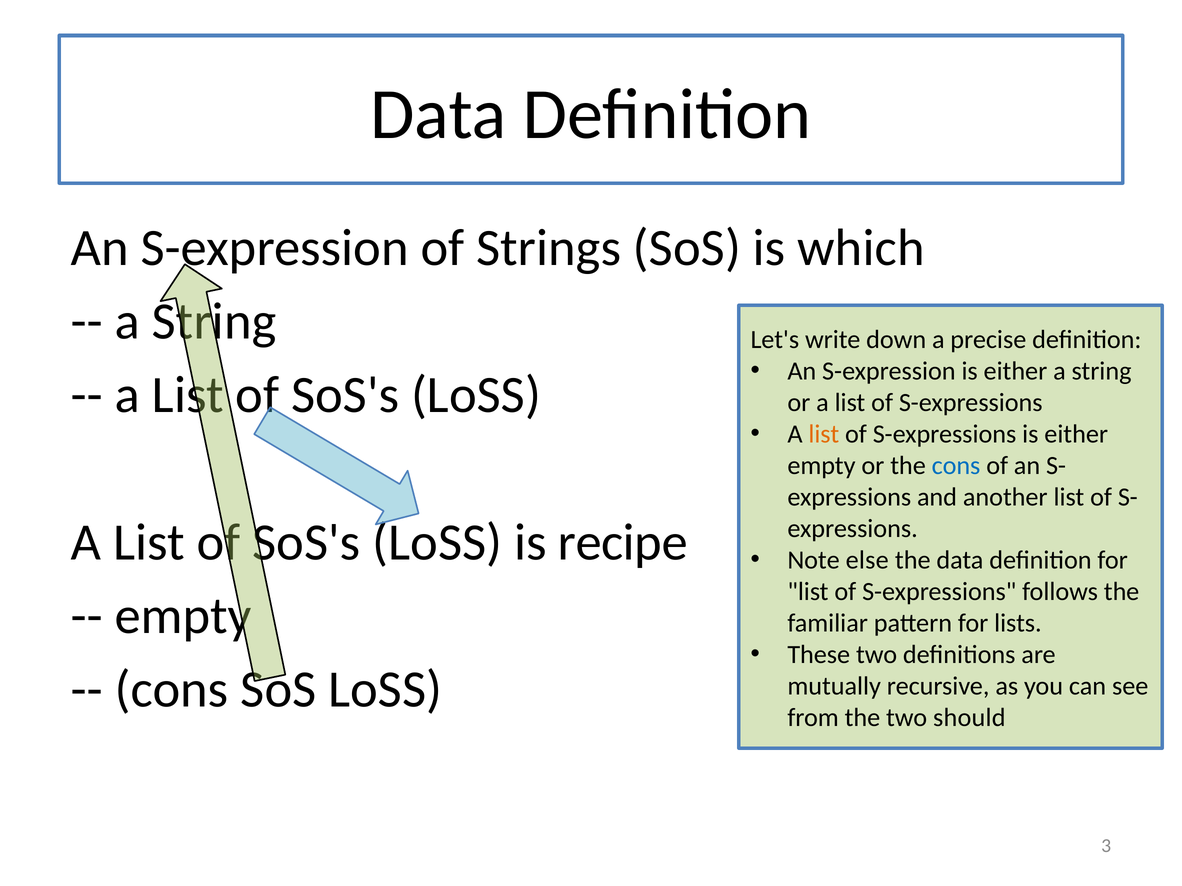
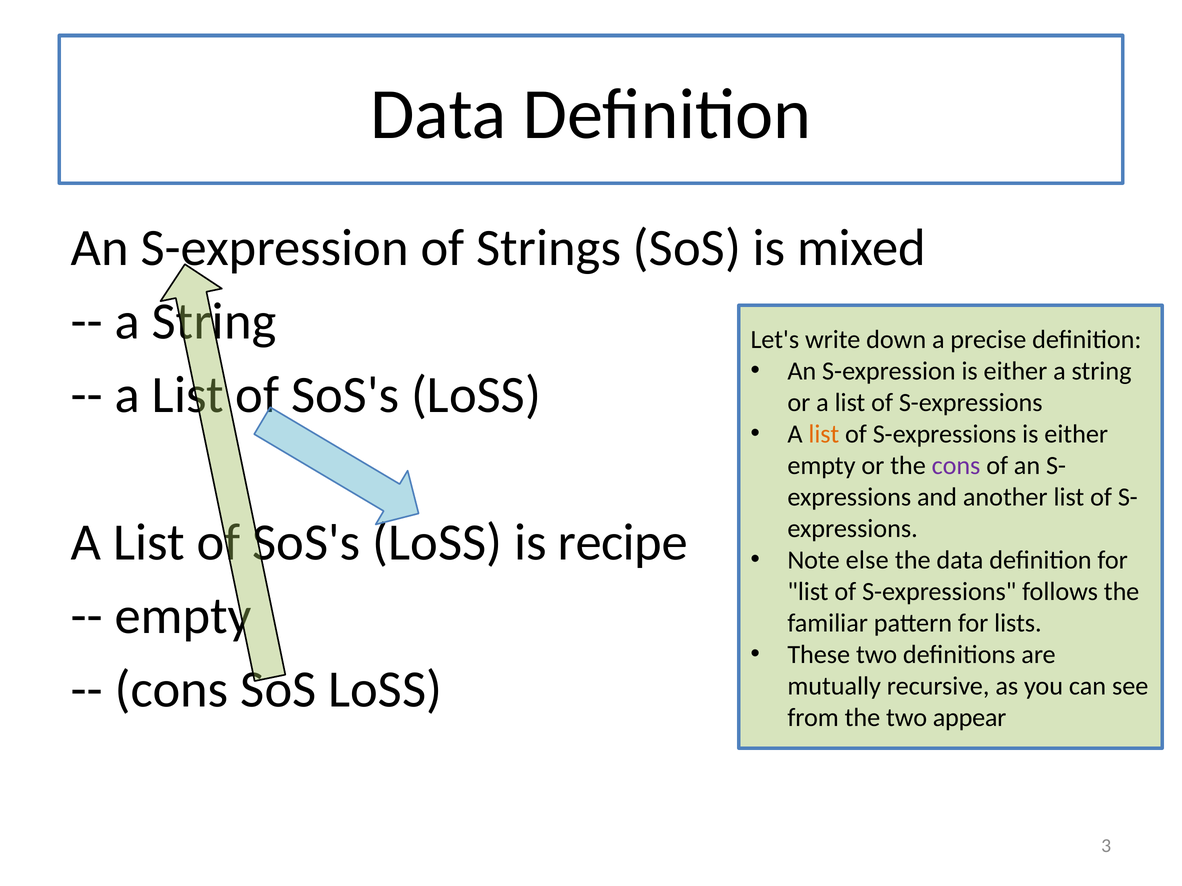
which: which -> mixed (861, 248)
cons colour: blue -> purple (956, 466)
should: should -> appear (970, 718)
